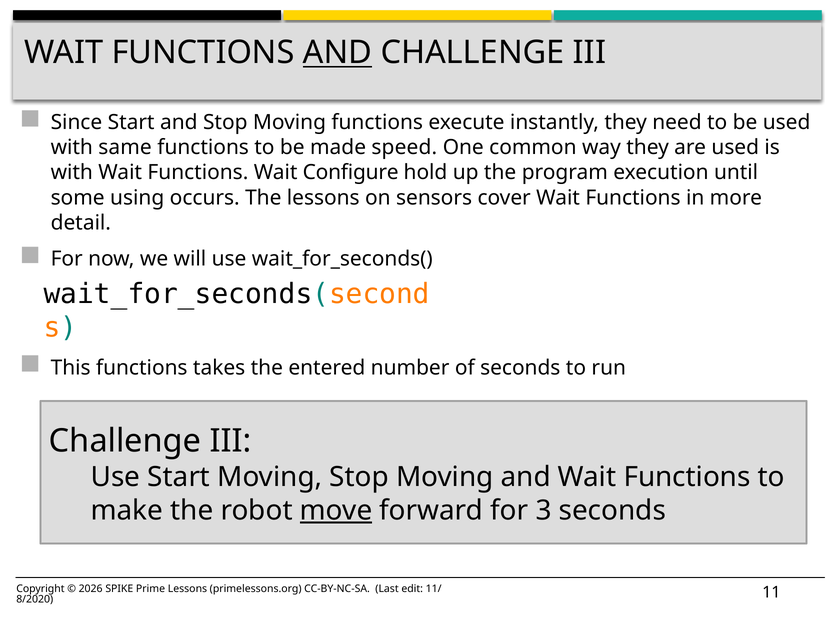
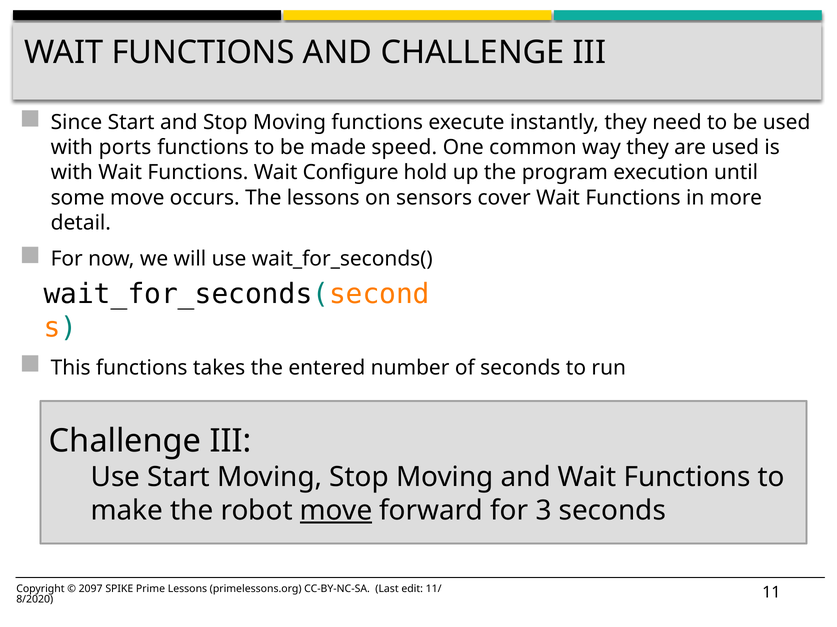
AND underline: present -> none (338, 53)
same: same -> ports (125, 148)
some using: using -> move (137, 198)
2026: 2026 -> 2097 (91, 590)
